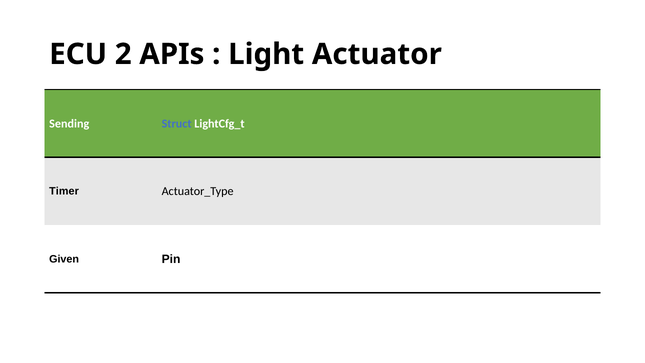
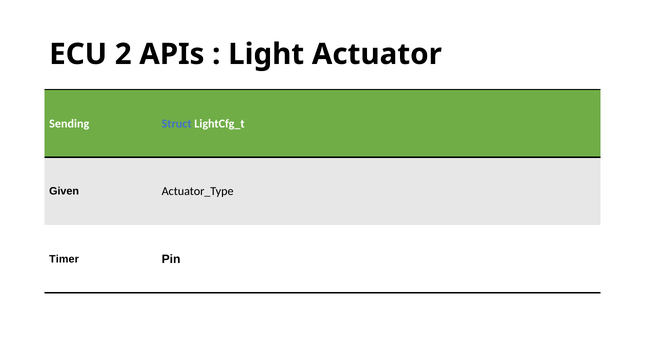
Timer: Timer -> Given (64, 191)
Given: Given -> Timer (64, 259)
